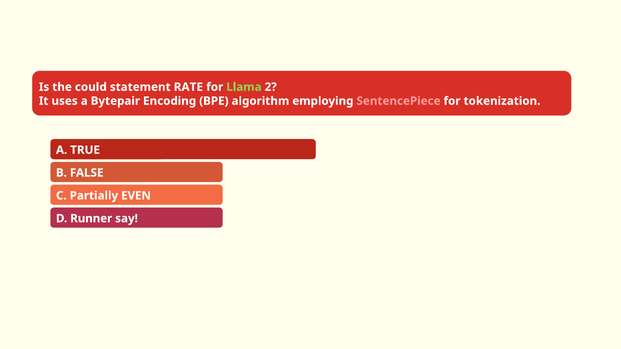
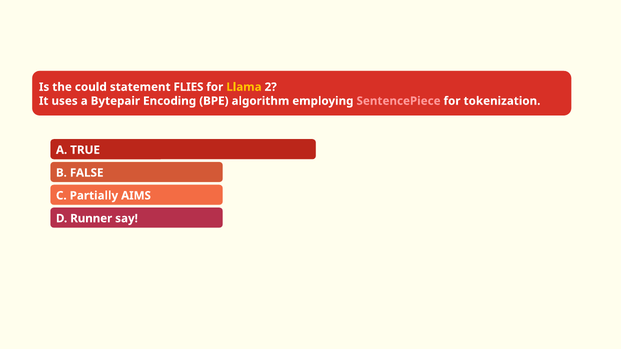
RATE: RATE -> FLIES (189, 87)
Llama colour: light green -> yellow (244, 87)
EVEN: EVEN -> AIMS (136, 196)
